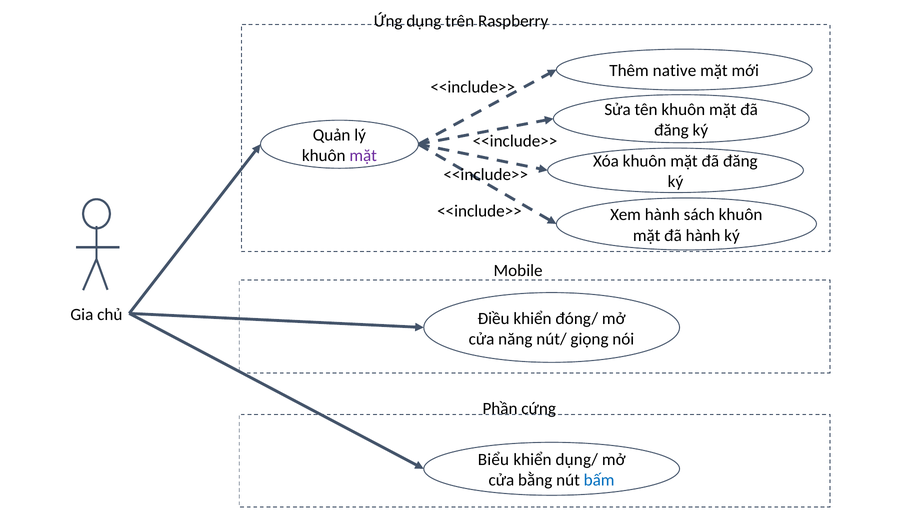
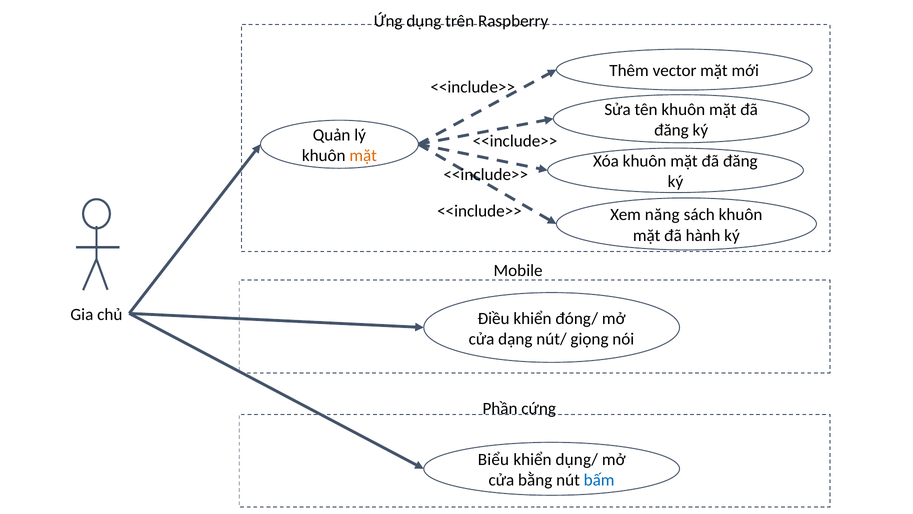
native: native -> vector (675, 71)
mặt colour: purple -> orange (363, 156)
Xem hành: hành -> năng (662, 215)
năng: năng -> dạng (515, 339)
